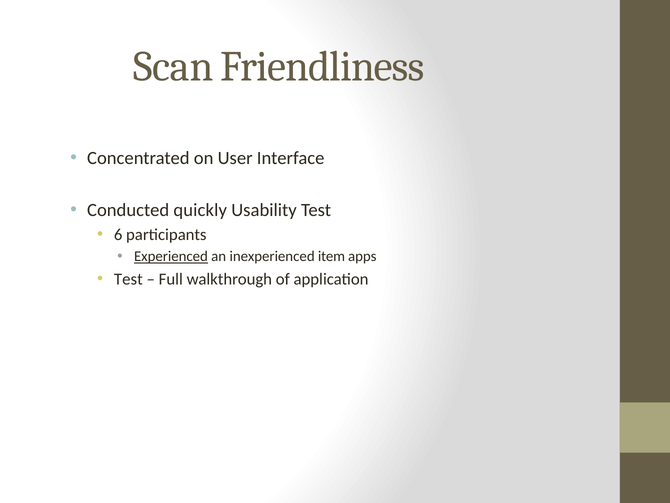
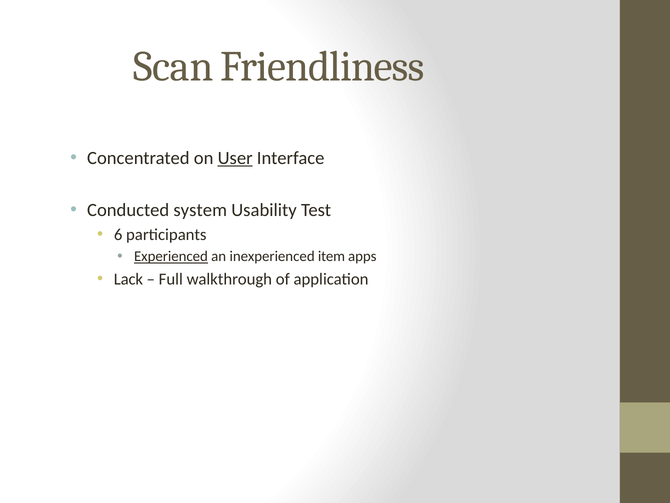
User underline: none -> present (235, 158)
quickly: quickly -> system (200, 210)
Test: Test -> Lack (128, 279)
